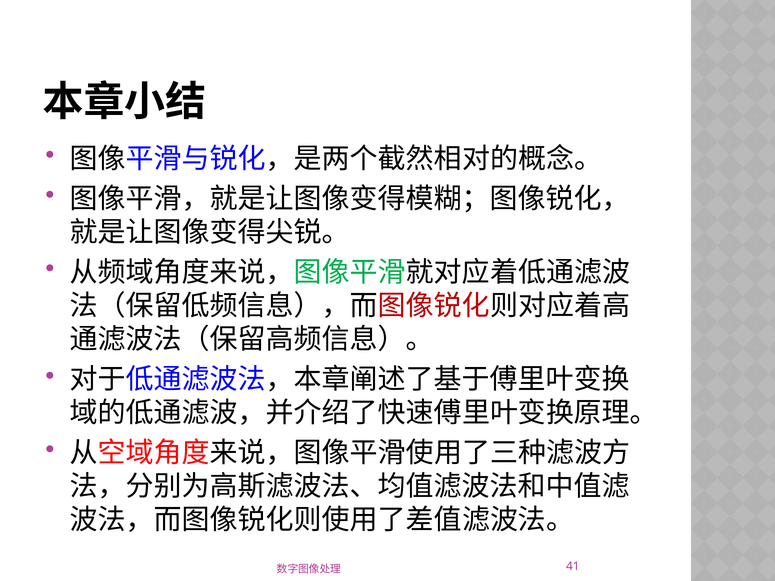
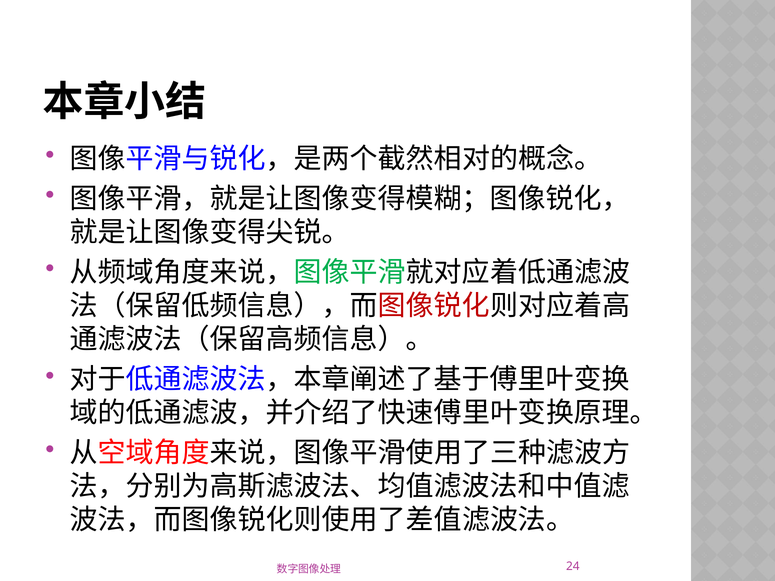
41: 41 -> 24 (573, 567)
